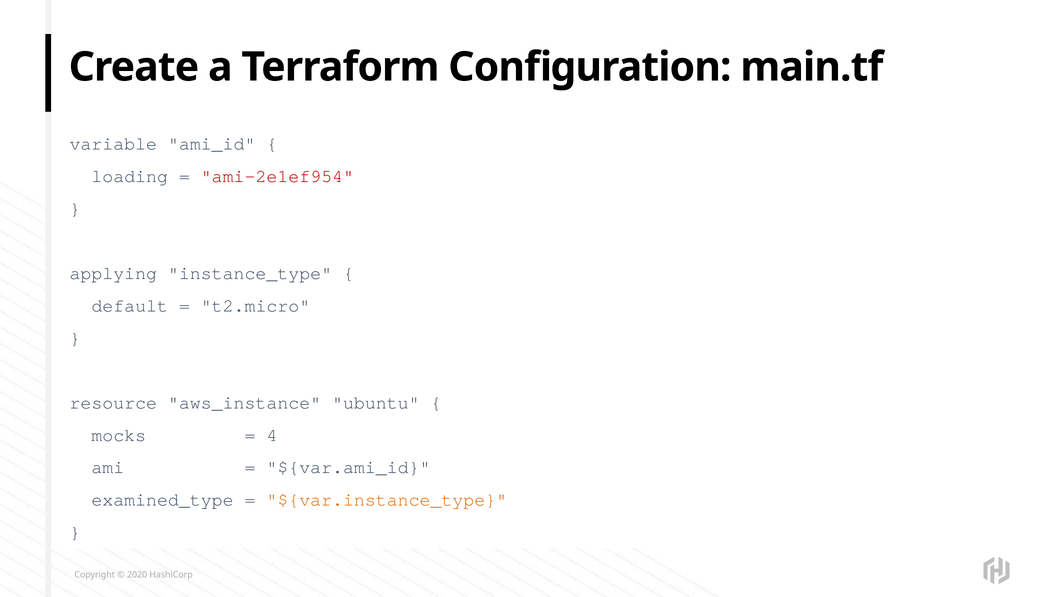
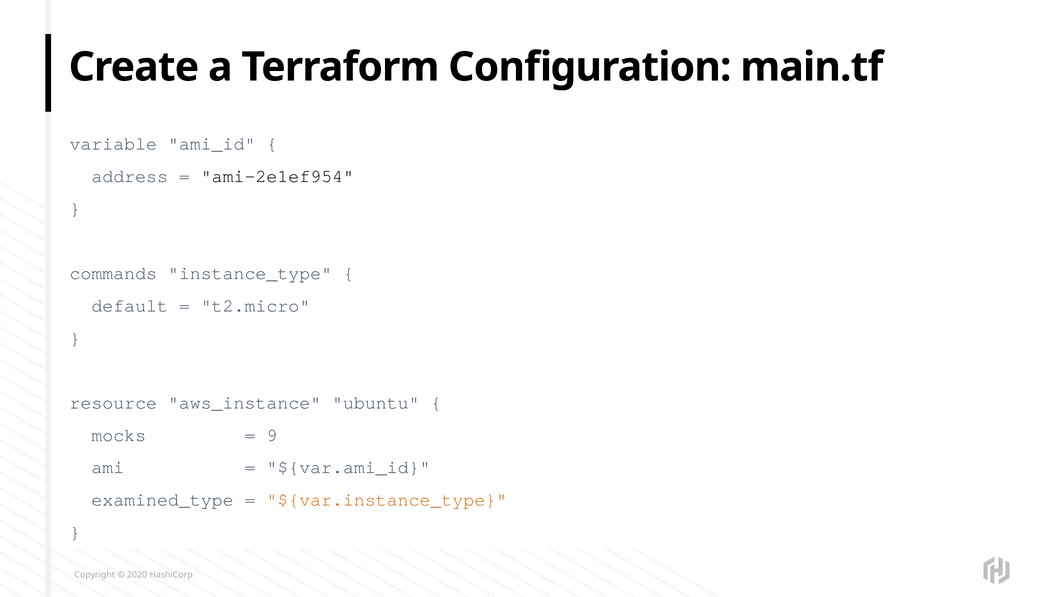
loading: loading -> address (130, 176)
ami-2e1ef954 colour: red -> black (277, 176)
applying: applying -> commands (113, 273)
4: 4 -> 9 (272, 435)
